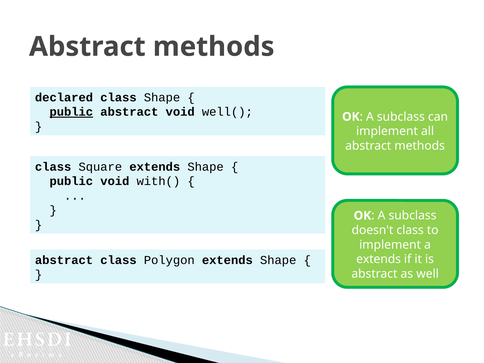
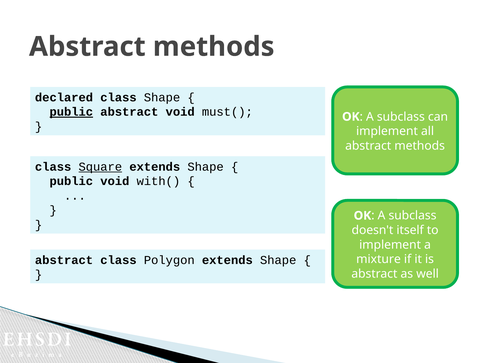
well(: well( -> must( (227, 112)
Square underline: none -> present (100, 167)
doesn't class: class -> itself (410, 230)
extends: extends -> mixture (379, 259)
